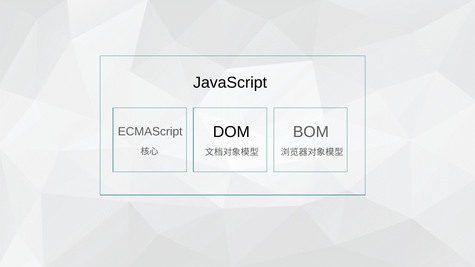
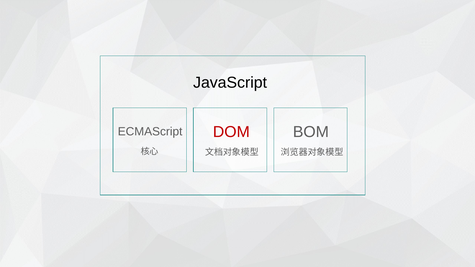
DOM colour: black -> red (231, 132)
